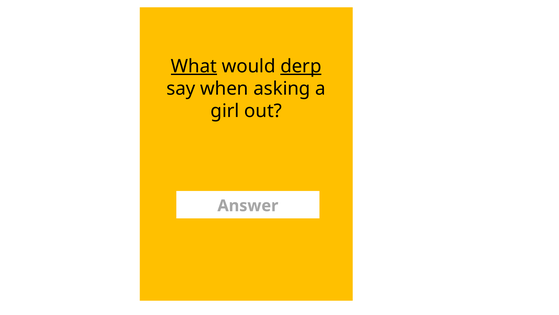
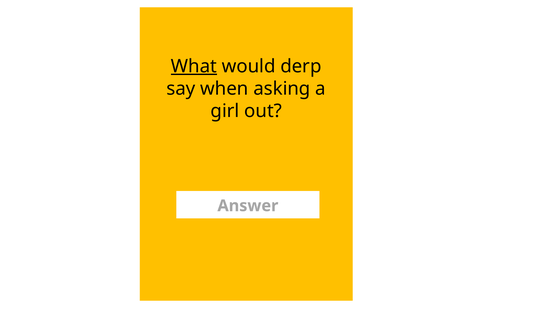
derp underline: present -> none (301, 66)
